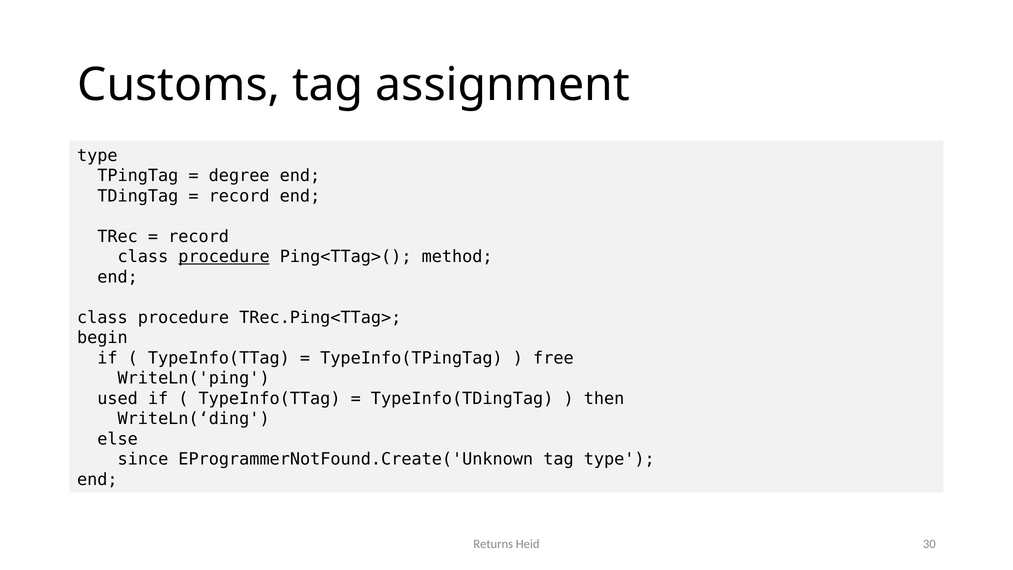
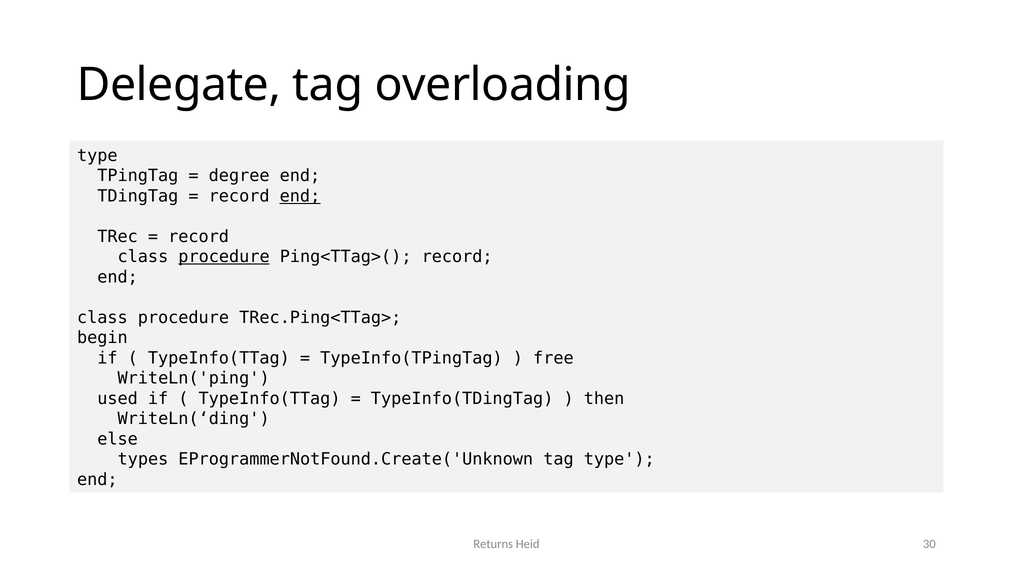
Customs: Customs -> Delegate (179, 85)
assignment: assignment -> overloading (503, 85)
end underline: none -> present (300, 196)
Ping<TTag>( method: method -> record (457, 257)
since: since -> types (143, 459)
